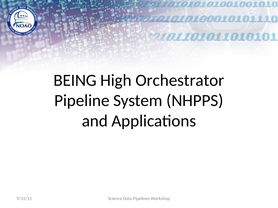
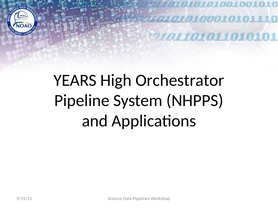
BEING: BEING -> YEARS (75, 80)
